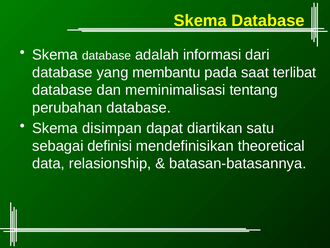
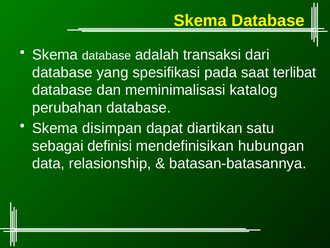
informasi: informasi -> transaksi (212, 55)
membantu: membantu -> spesifikasi (166, 72)
tentang: tentang -> katalog (254, 90)
theoretical: theoretical -> hubungan (271, 146)
